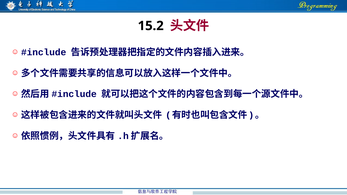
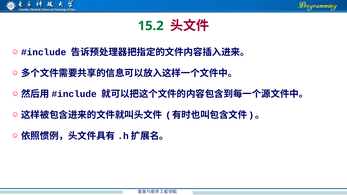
15.2 colour: black -> green (151, 26)
